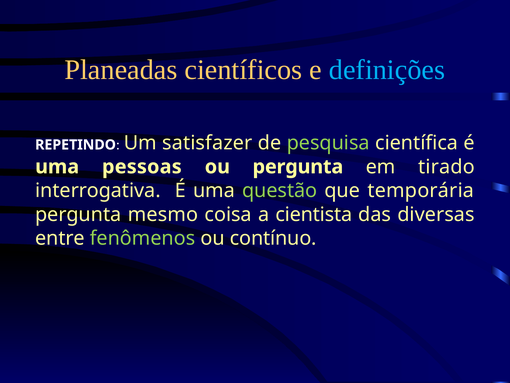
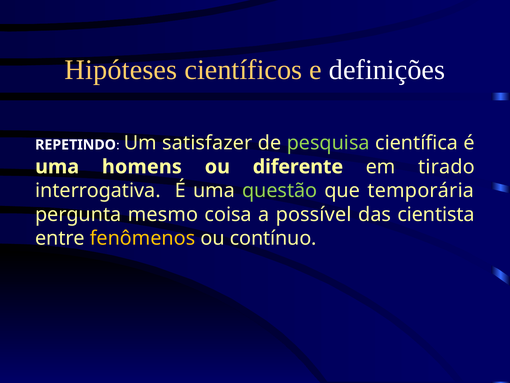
Planeadas: Planeadas -> Hipóteses (121, 70)
definições colour: light blue -> white (387, 70)
pessoas: pessoas -> homens (142, 167)
ou pergunta: pergunta -> diferente (298, 167)
cientista: cientista -> possível (314, 214)
diversas: diversas -> cientista (436, 214)
fenômenos colour: light green -> yellow (143, 238)
